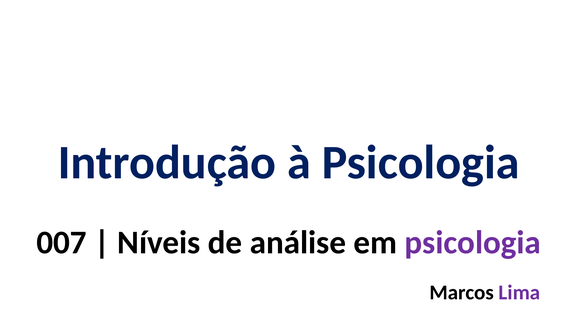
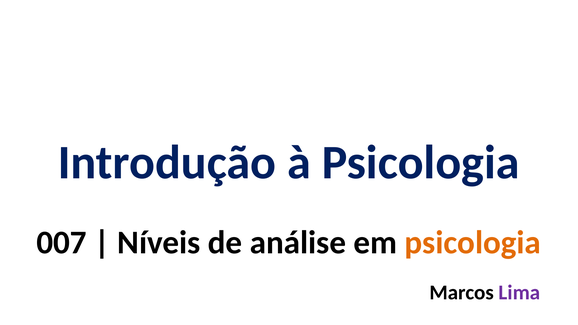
psicologia colour: purple -> orange (473, 243)
